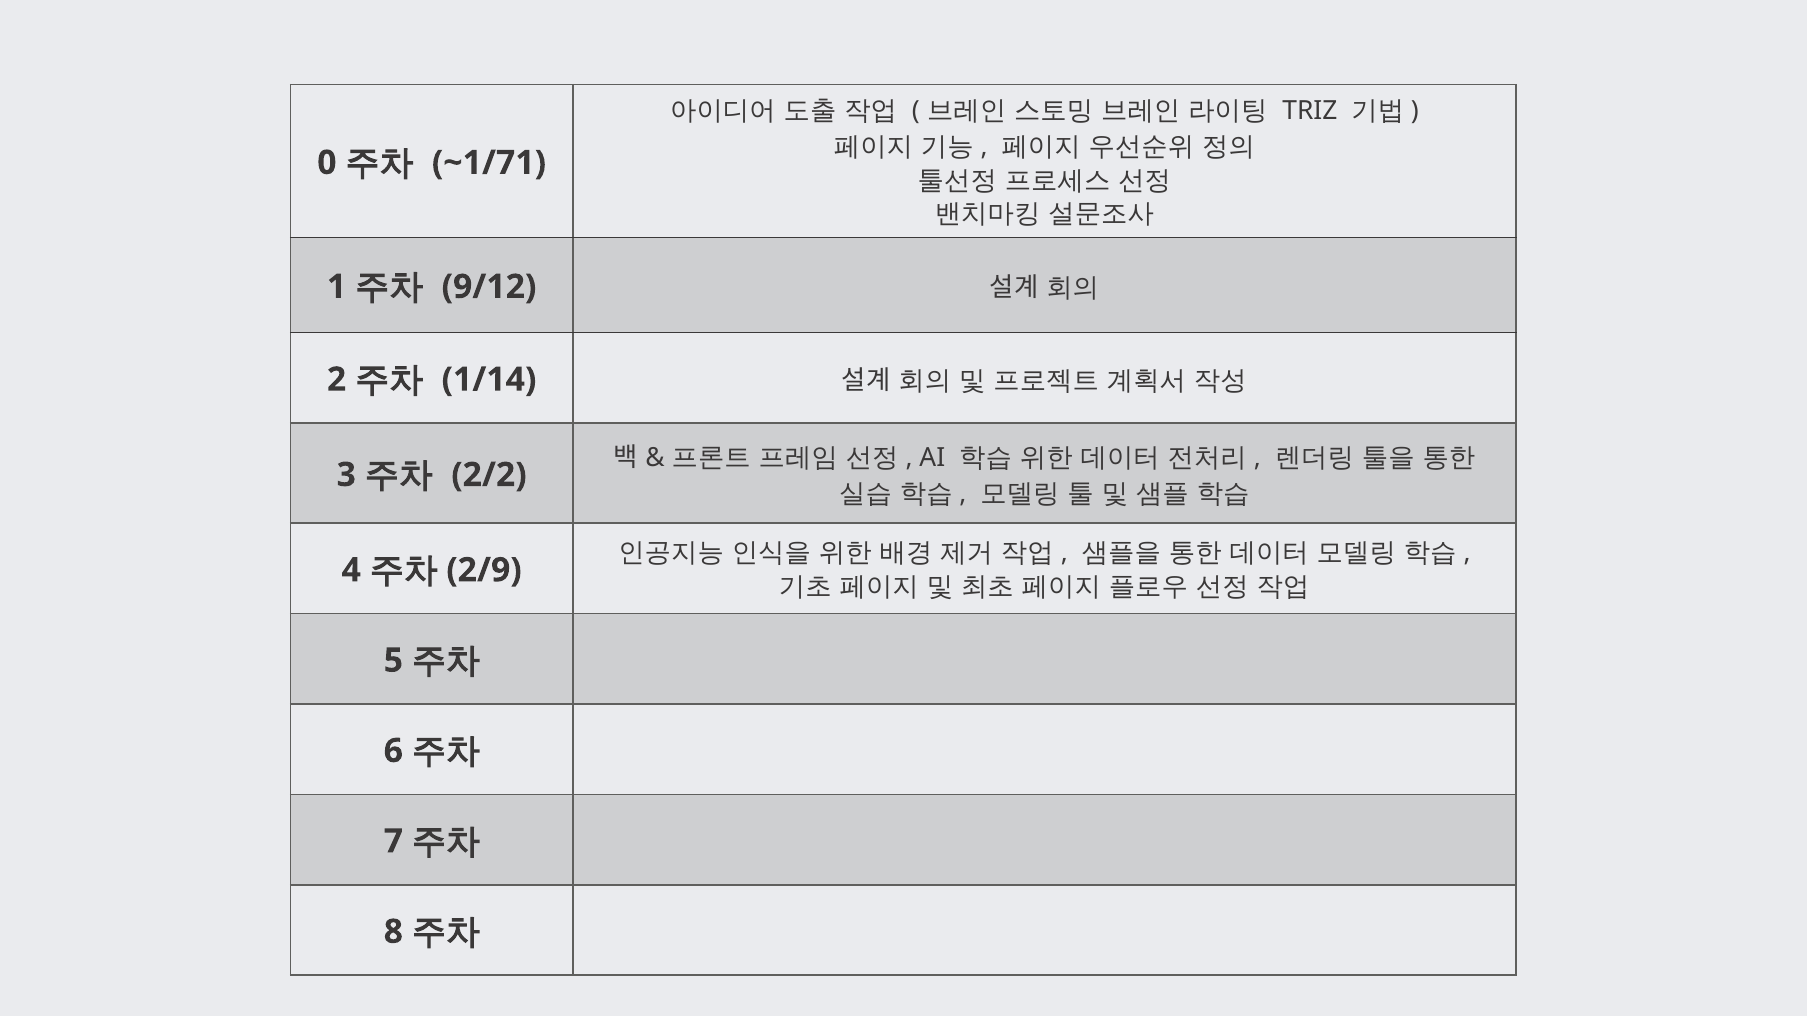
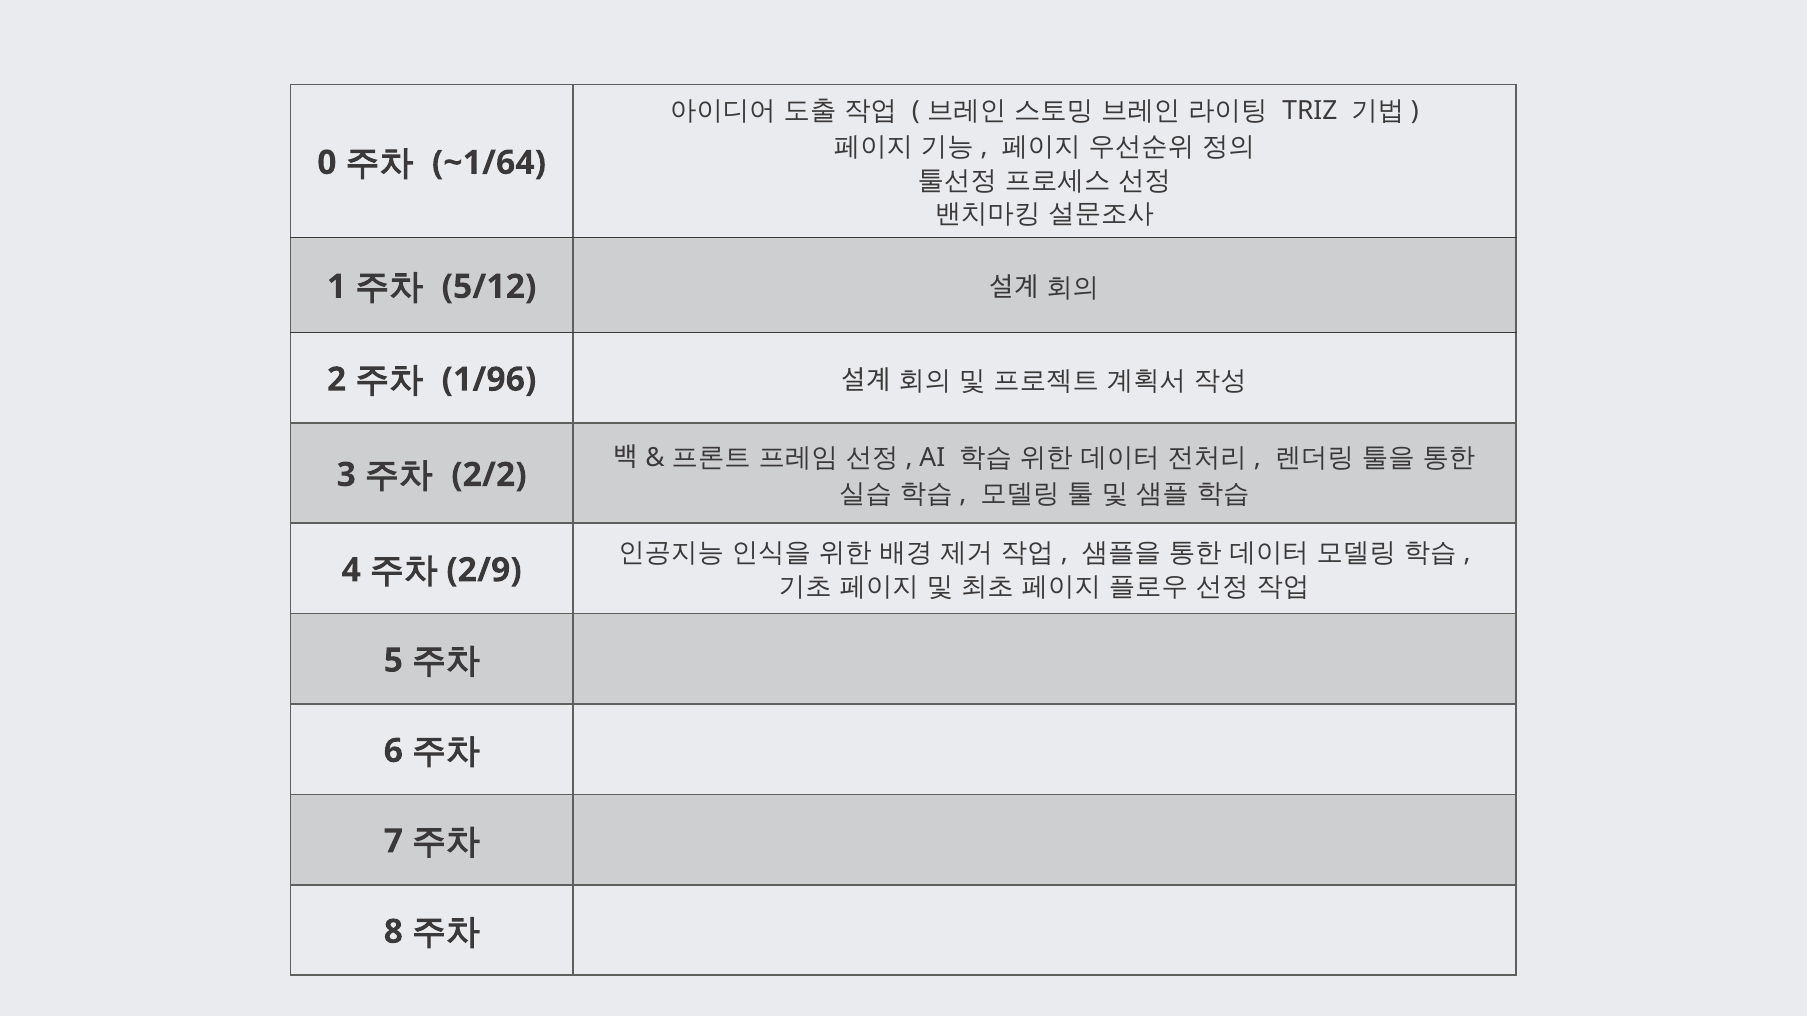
~1/71: ~1/71 -> ~1/64 (489, 163)
9/12: 9/12 -> 5/12 (489, 287)
1/14: 1/14 -> 1/96 (489, 380)
